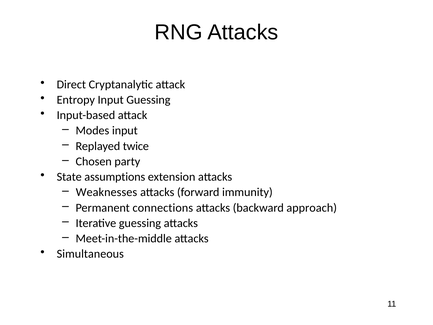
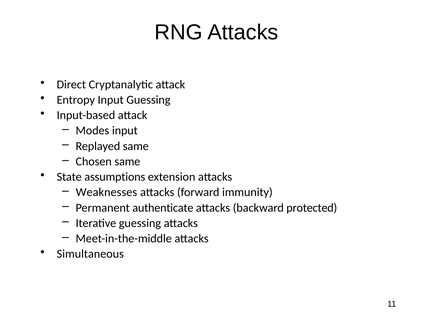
Replayed twice: twice -> same (136, 146)
Chosen party: party -> same (127, 161)
connections: connections -> authenticate (163, 208)
approach: approach -> protected (312, 208)
